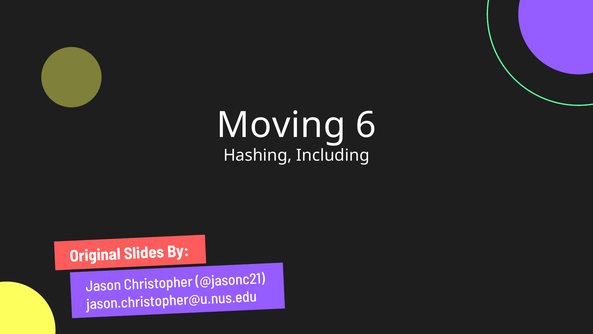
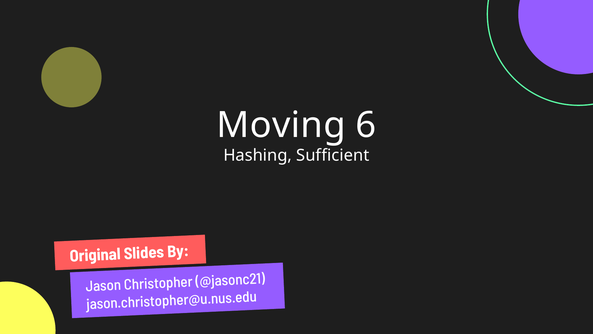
Including: Including -> Sufficient (333, 155)
